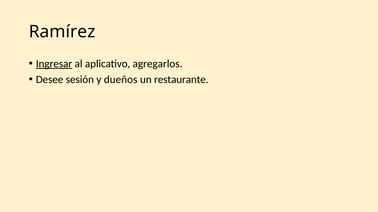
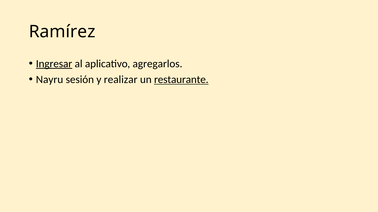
Desee: Desee -> Nayru (50, 80)
dueños: dueños -> realizar (121, 80)
restaurante underline: none -> present (181, 80)
